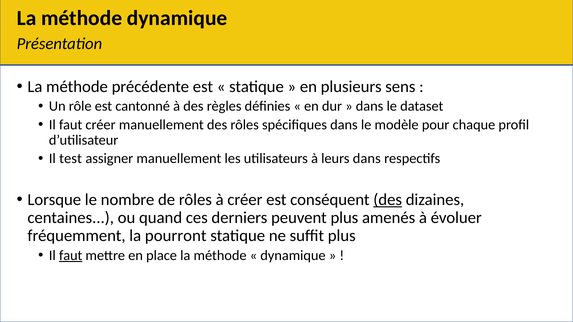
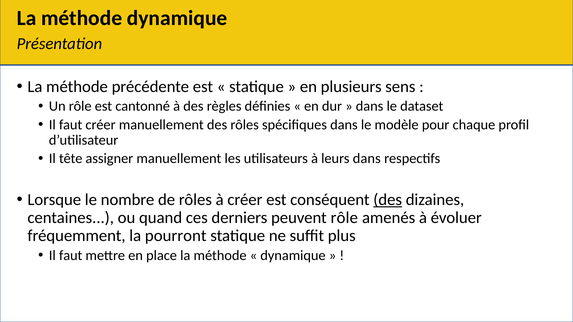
test: test -> tête (71, 159)
peuvent plus: plus -> rôle (344, 218)
faut underline: present -> none (71, 256)
